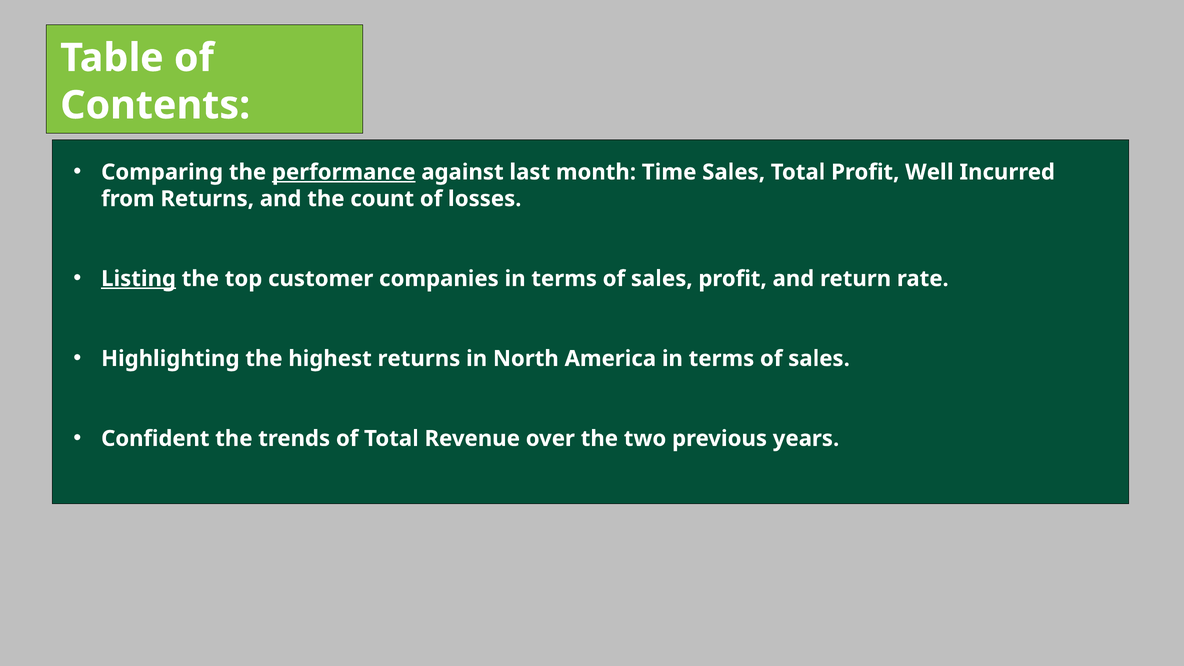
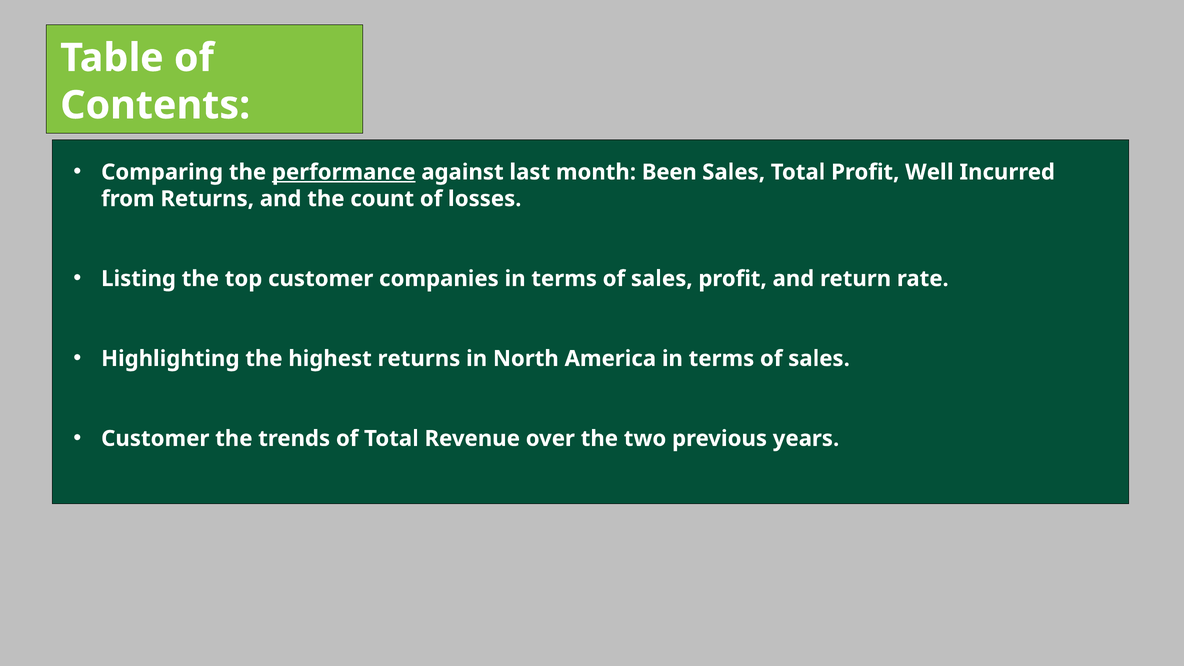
Time: Time -> Been (669, 172)
Listing underline: present -> none (139, 279)
Confident: Confident -> Customer (155, 439)
